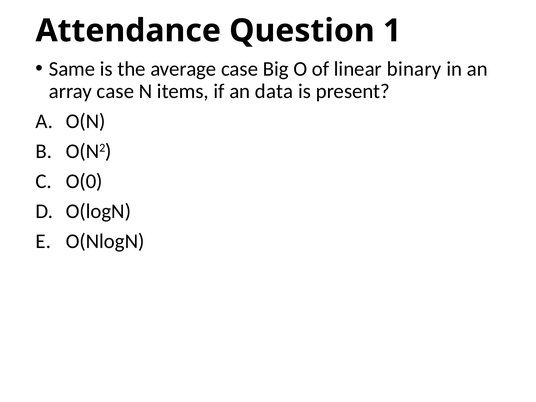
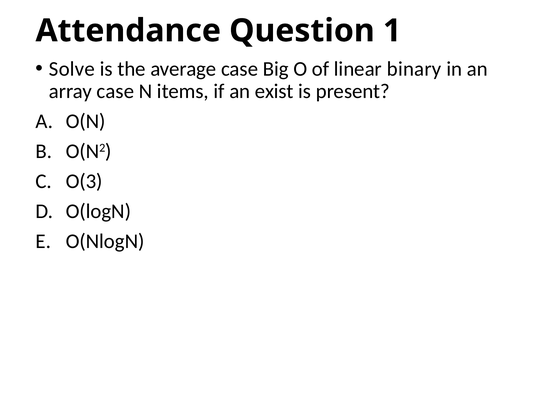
Same: Same -> Solve (72, 69)
data: data -> exist (274, 91)
O(0: O(0 -> O(3 (84, 181)
